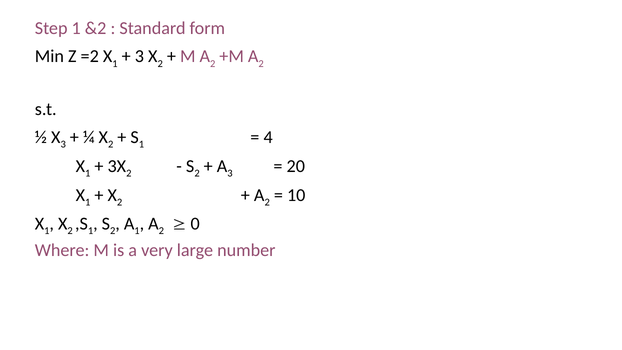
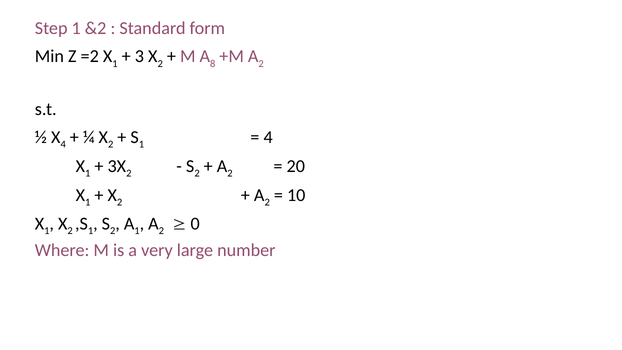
M A 2: 2 -> 8 (213, 64)
3: 3 -> 4 (63, 144)
3: 3 -> 2 (230, 173)
